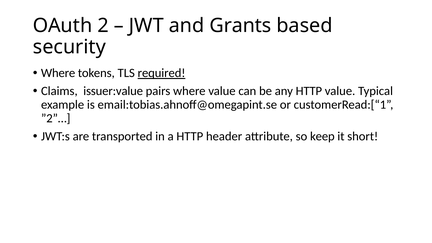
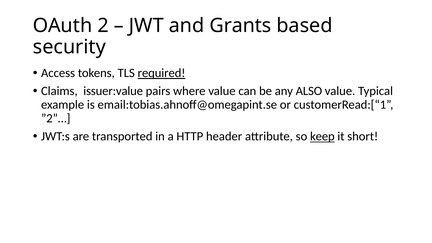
Where: Where -> Access (58, 73)
any HTTP: HTTP -> ALSO (309, 91)
keep underline: none -> present (322, 136)
